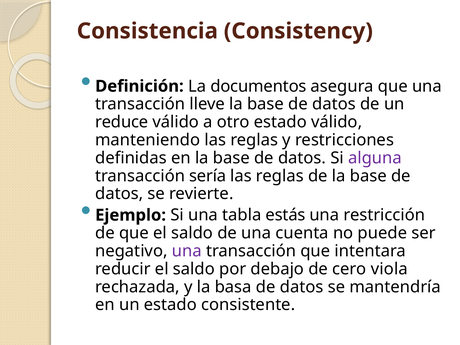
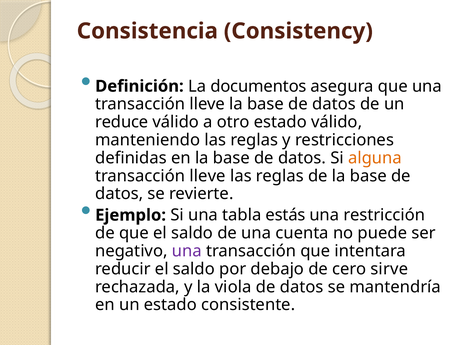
alguna colour: purple -> orange (375, 158)
sería: sería -> lleve (208, 176)
viola: viola -> sirve (389, 269)
basa: basa -> viola (233, 287)
